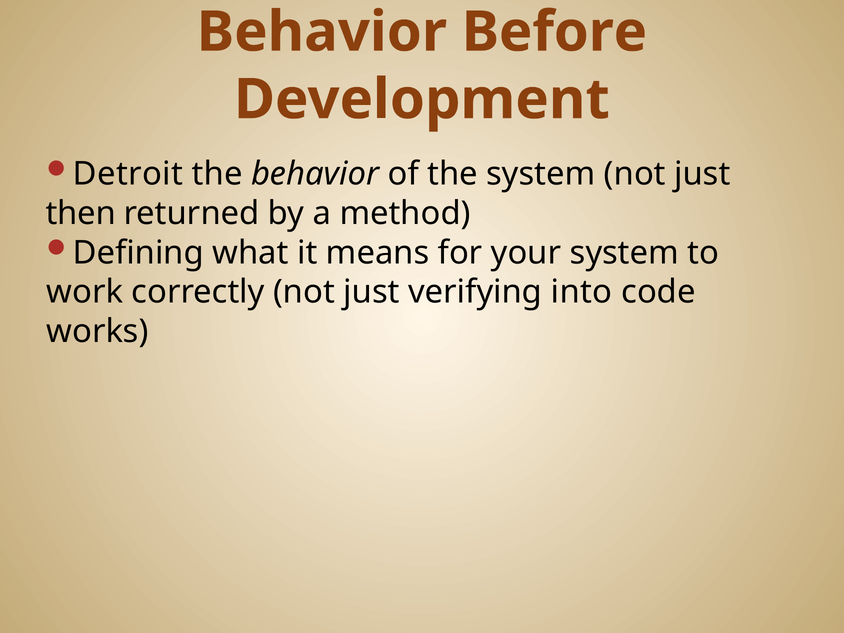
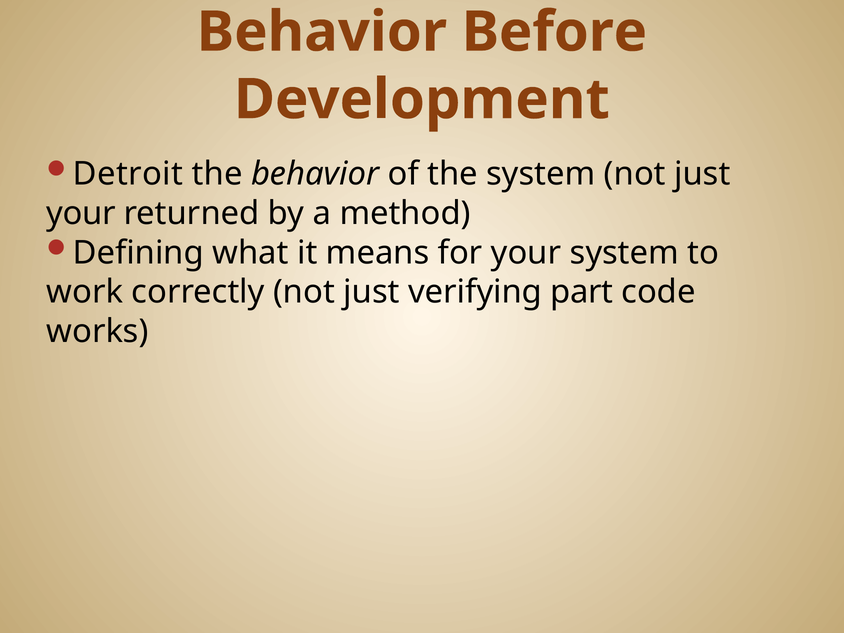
then: then -> your (81, 213)
into: into -> part (582, 292)
